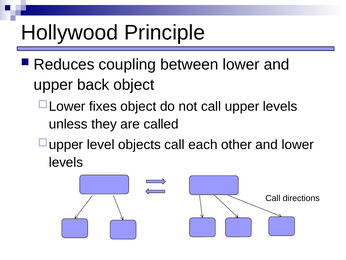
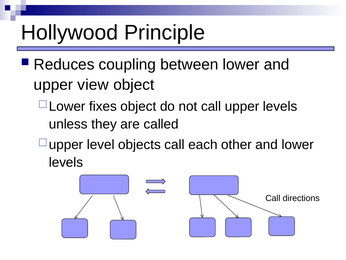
back: back -> view (93, 85)
